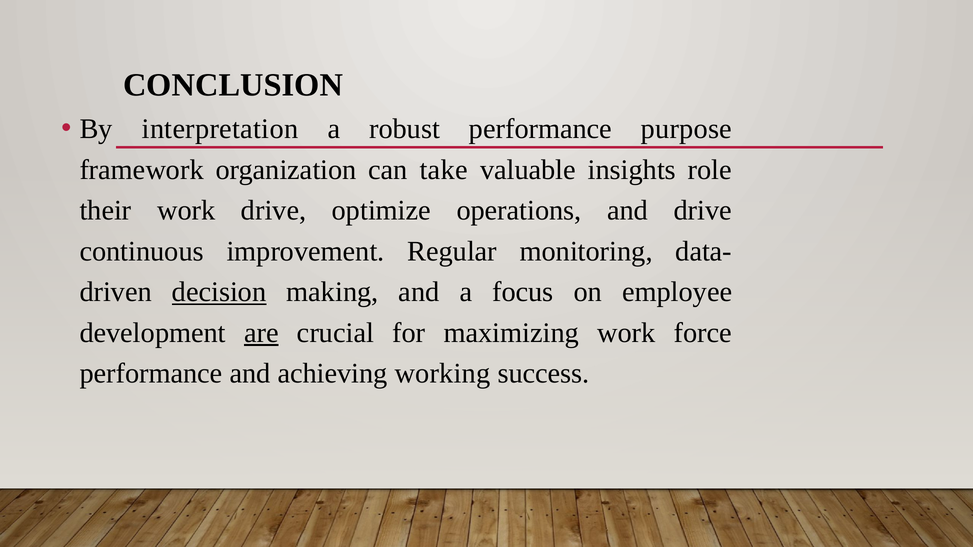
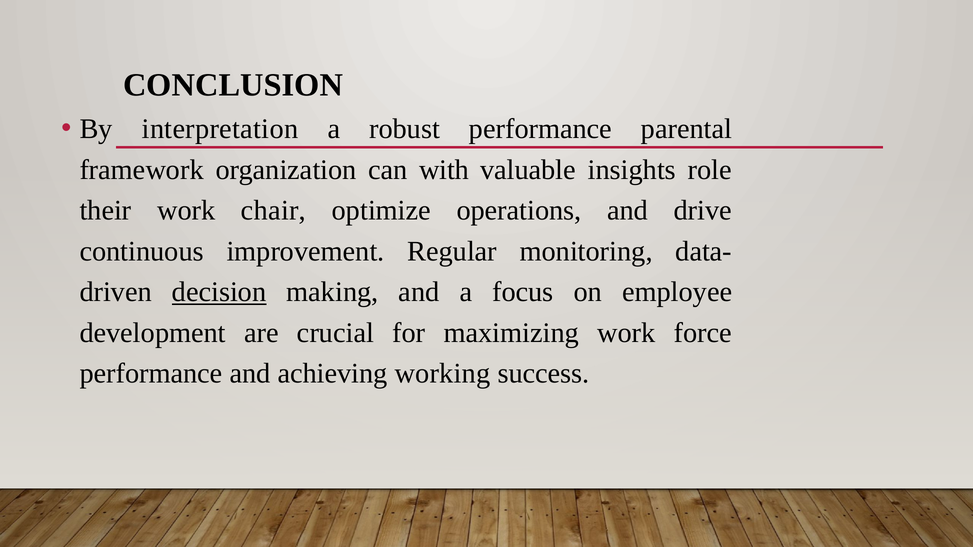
purpose: purpose -> parental (686, 129)
take: take -> with (444, 170)
work drive: drive -> chair (273, 211)
are underline: present -> none (261, 333)
